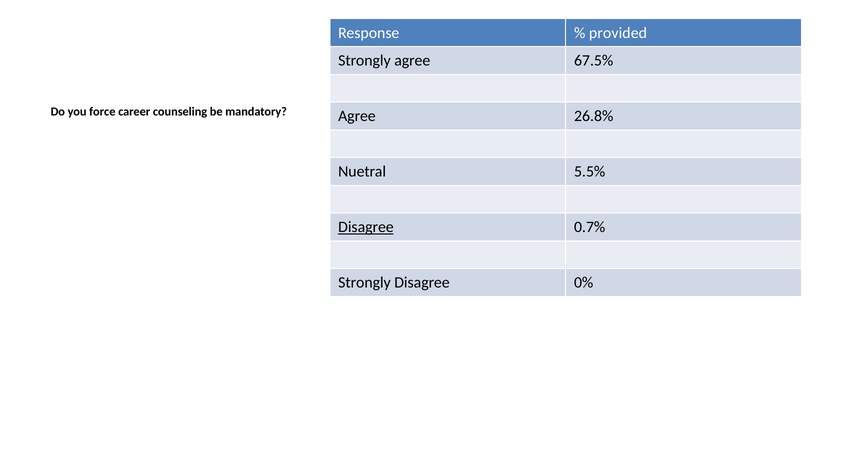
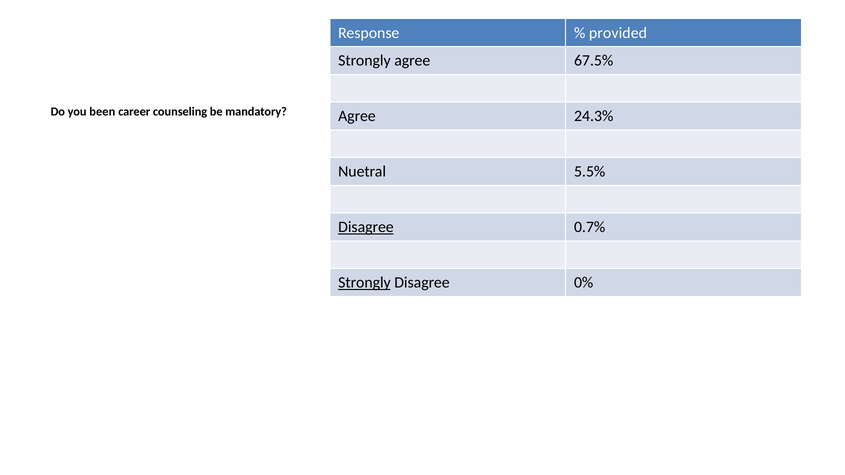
force: force -> been (102, 112)
26.8%: 26.8% -> 24.3% (594, 116)
Strongly underline: none -> present (365, 283)
